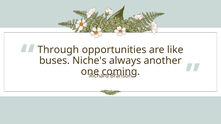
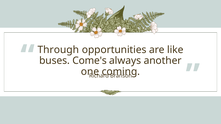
Niche's: Niche's -> Come's (90, 61)
